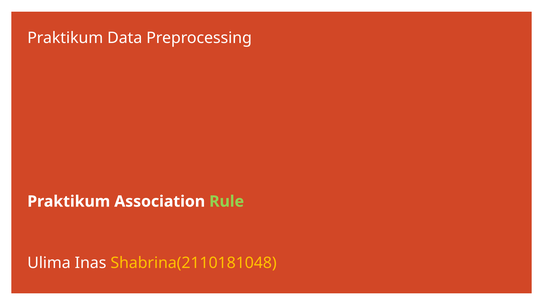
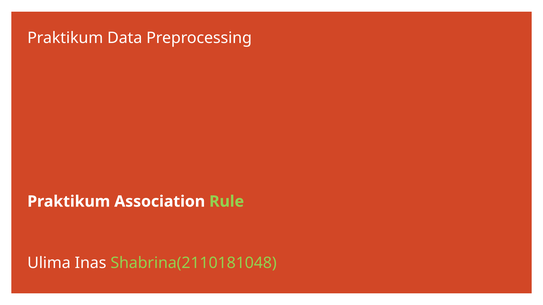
Shabrina(2110181048 colour: yellow -> light green (194, 263)
